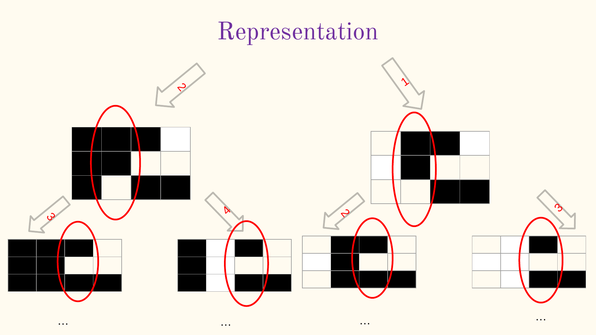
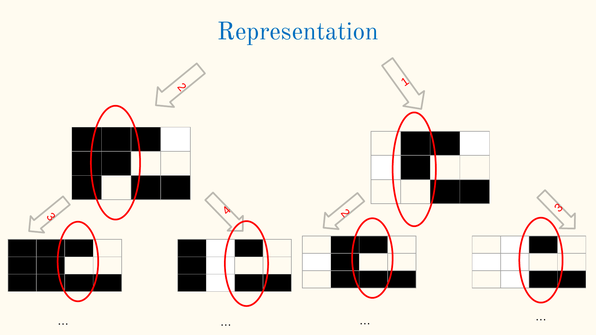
Representation colour: purple -> blue (298, 31)
